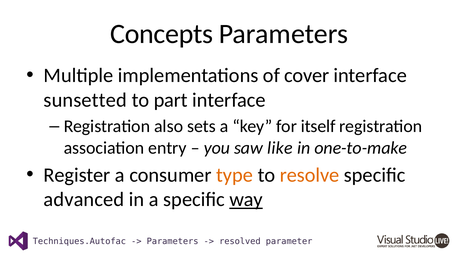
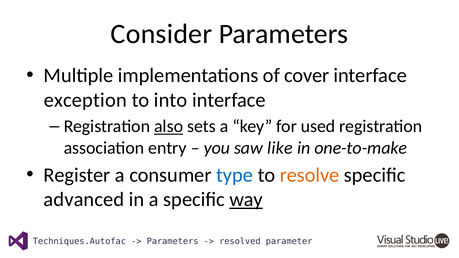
Concepts: Concepts -> Consider (161, 34)
sunsetted: sunsetted -> exception (85, 100)
part: part -> into (171, 100)
also underline: none -> present (169, 126)
itself: itself -> used (318, 126)
type colour: orange -> blue (235, 175)
